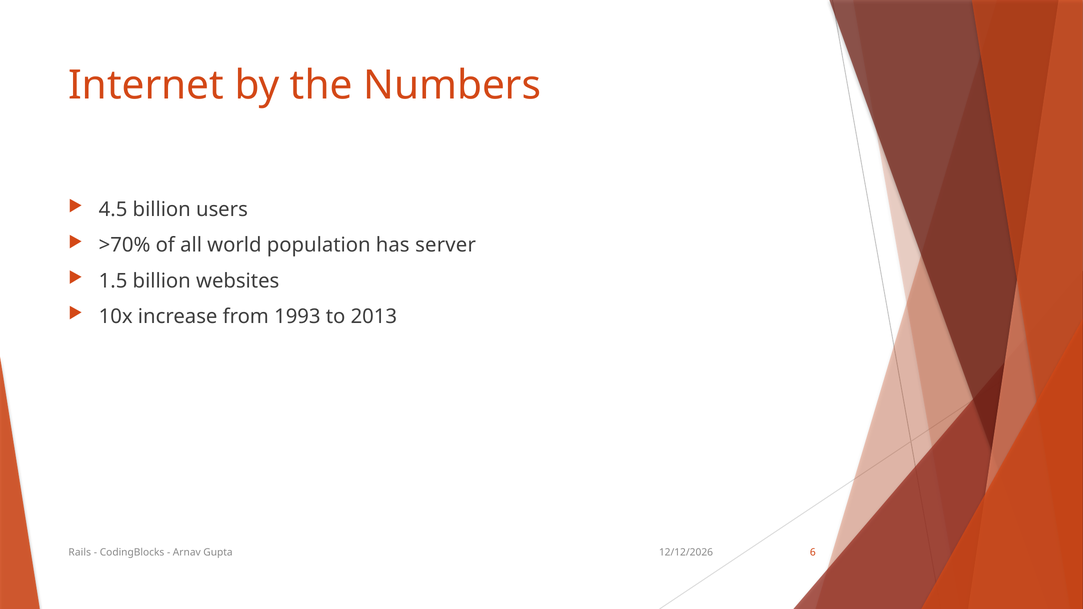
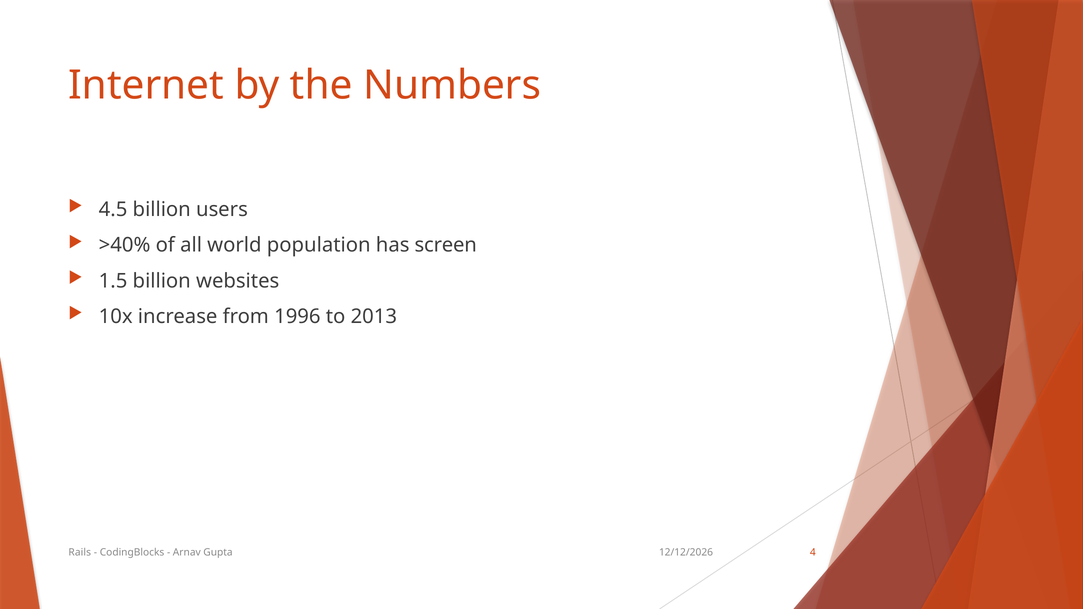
>70%: >70% -> >40% (125, 245)
server: server -> screen (446, 245)
1993: 1993 -> 1996 (297, 317)
6: 6 -> 4 (813, 553)
